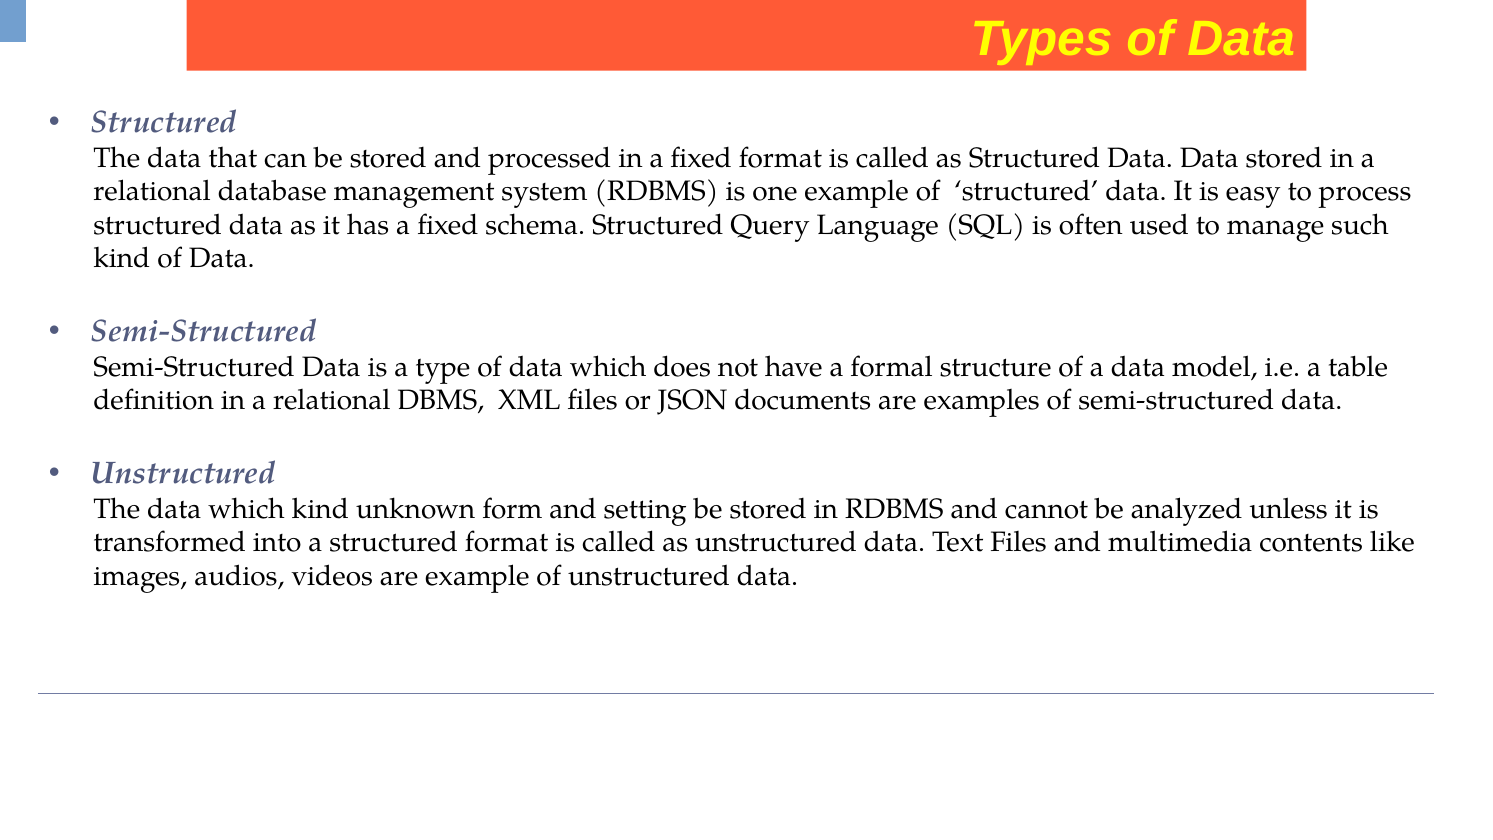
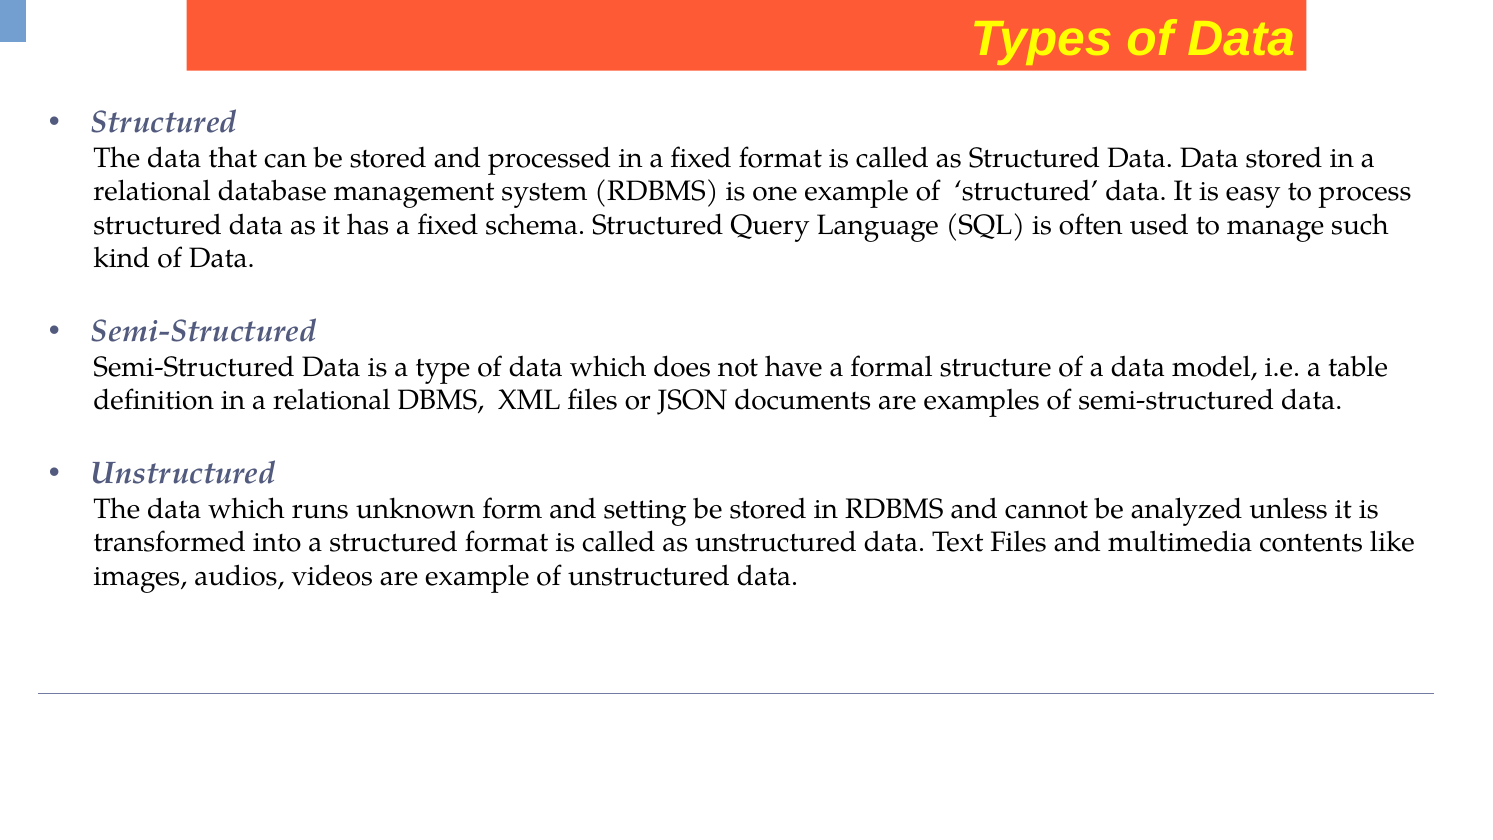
which kind: kind -> runs (320, 509)
